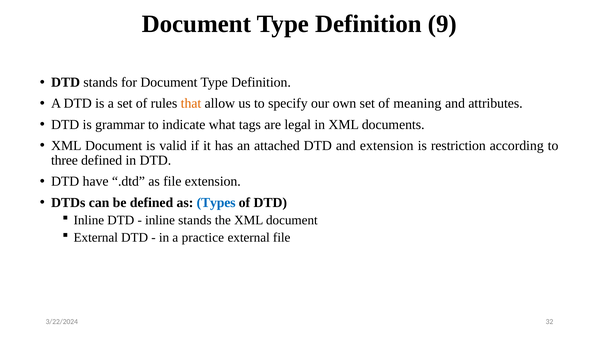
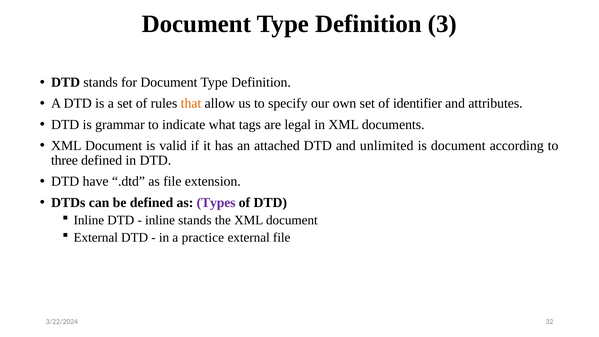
9: 9 -> 3 (442, 24)
meaning: meaning -> identifier (418, 103)
and extension: extension -> unlimited (387, 146)
is restriction: restriction -> document (458, 146)
Types colour: blue -> purple (216, 202)
